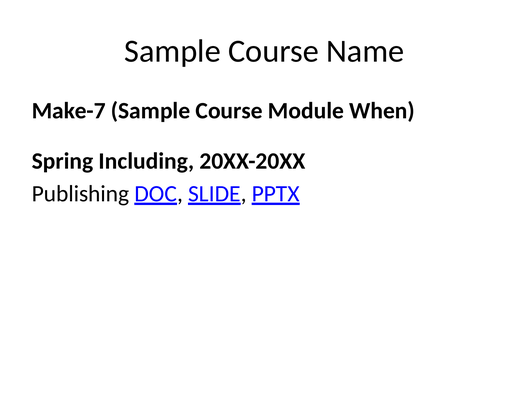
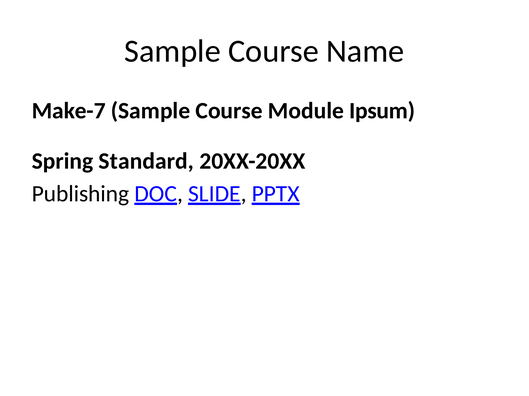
When: When -> Ipsum (382, 111)
Including: Including -> Standard (146, 161)
